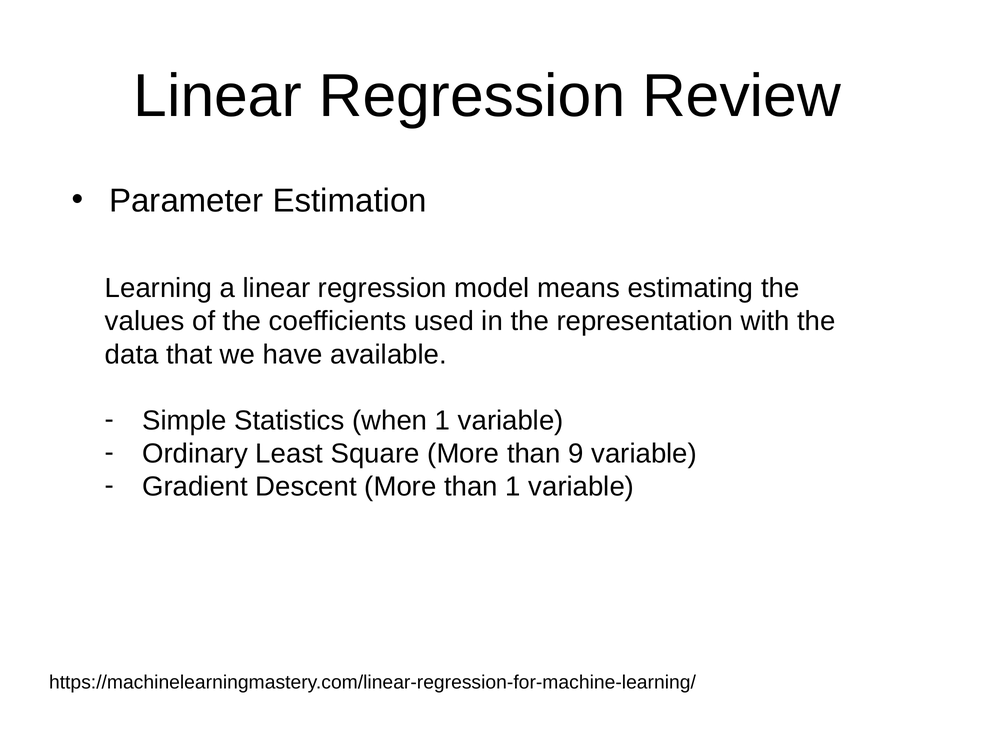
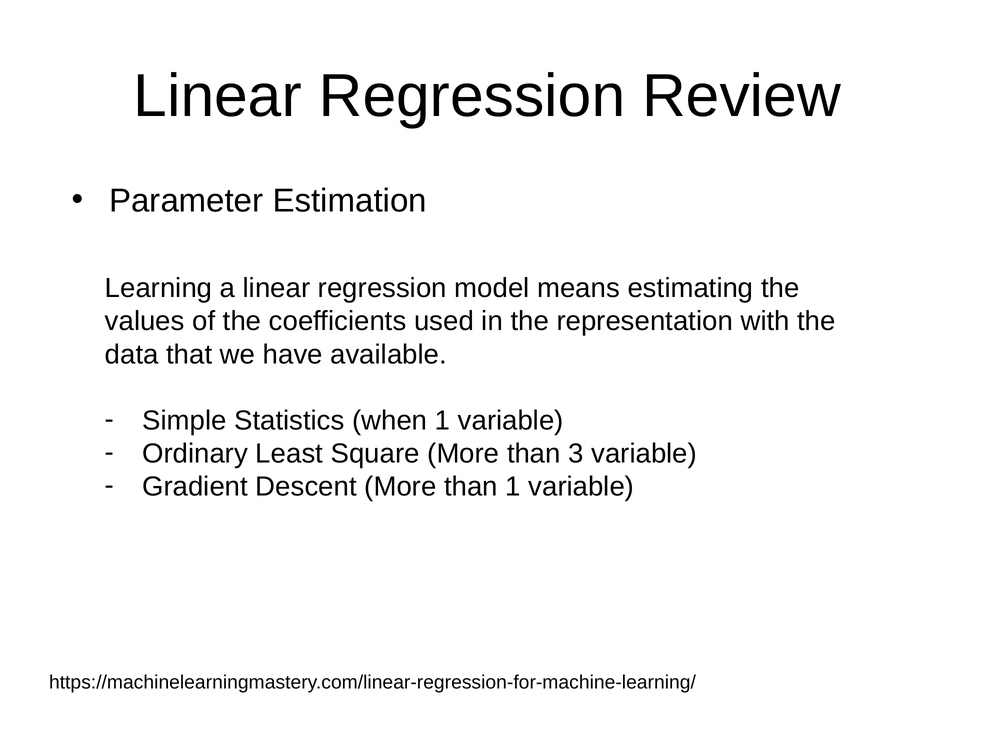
9: 9 -> 3 (576, 454)
